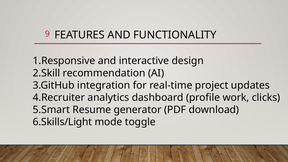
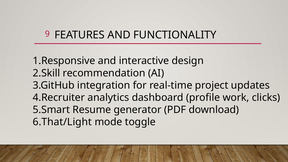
6.Skills/Light: 6.Skills/Light -> 6.That/Light (62, 122)
